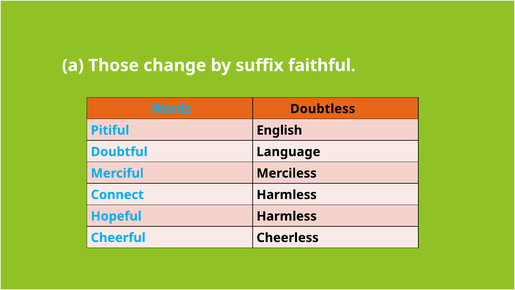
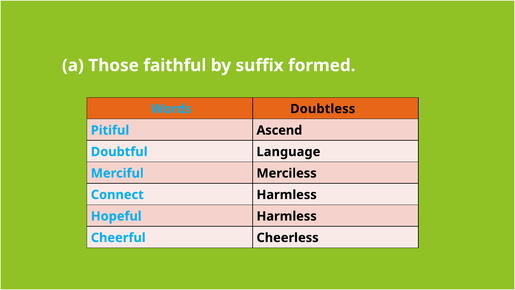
change: change -> faithful (175, 65)
faithful: faithful -> formed (322, 65)
English: English -> Ascend (279, 130)
